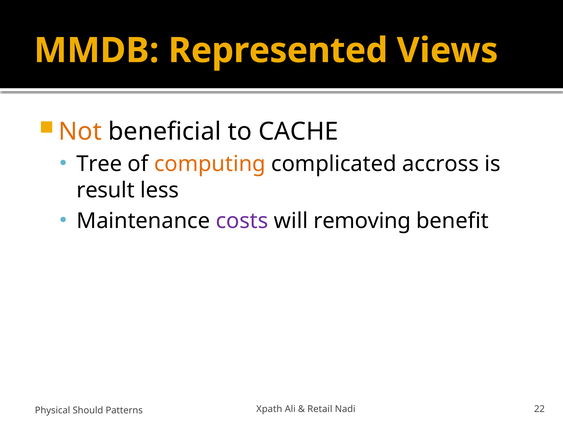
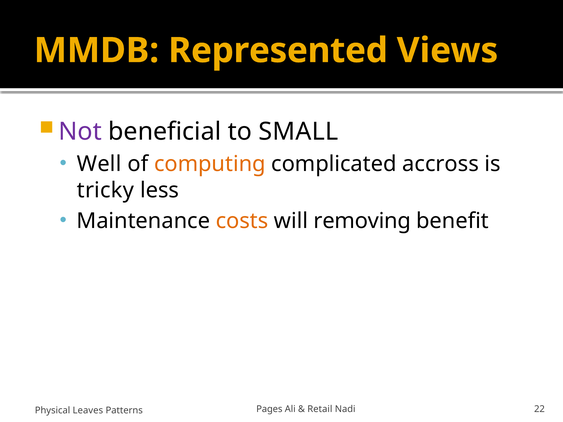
Not colour: orange -> purple (80, 132)
CACHE: CACHE -> SMALL (298, 132)
Tree: Tree -> Well (99, 164)
result: result -> tricky (105, 190)
costs colour: purple -> orange (242, 221)
Xpath: Xpath -> Pages (269, 409)
Should: Should -> Leaves (88, 411)
